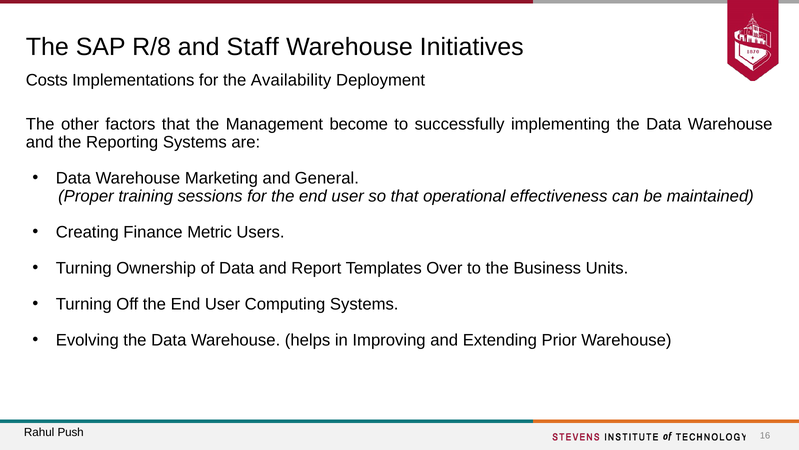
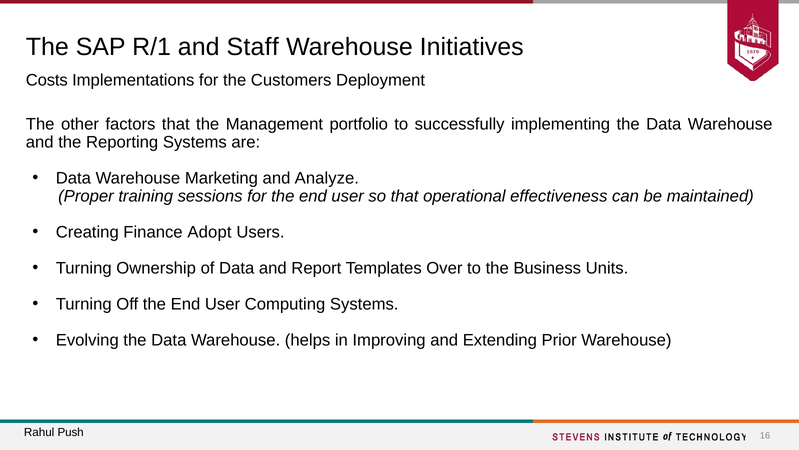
R/8: R/8 -> R/1 (152, 47)
Availability: Availability -> Customers (291, 80)
become: become -> portfolio (359, 124)
General: General -> Analyze (327, 178)
Metric: Metric -> Adopt (209, 232)
